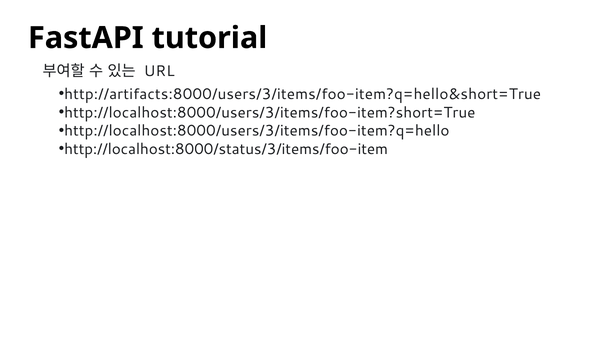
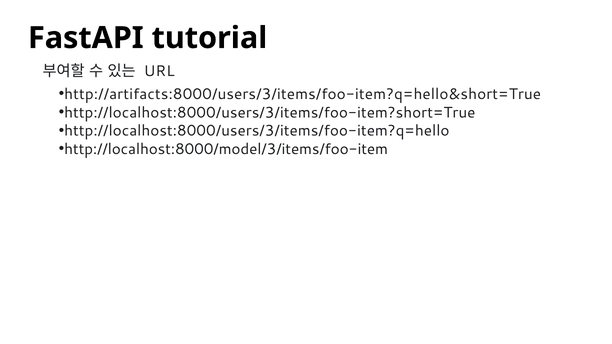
http://localhost:8000/status/3/items/foo-item: http://localhost:8000/status/3/items/foo-item -> http://localhost:8000/model/3/items/foo-item (226, 149)
